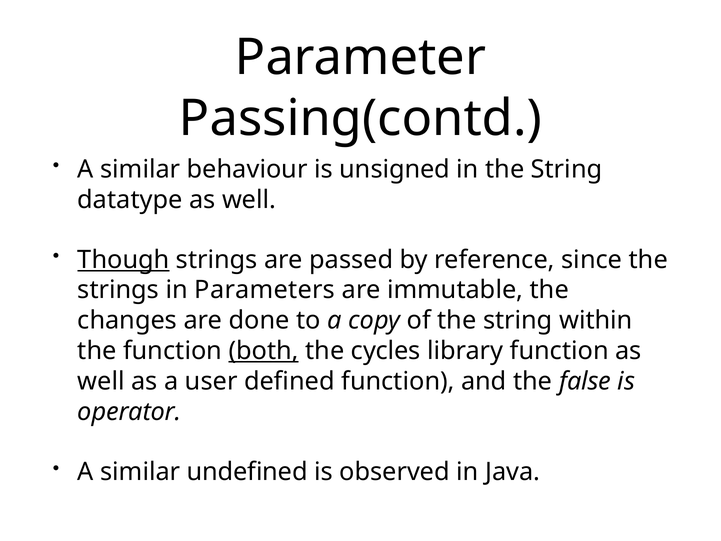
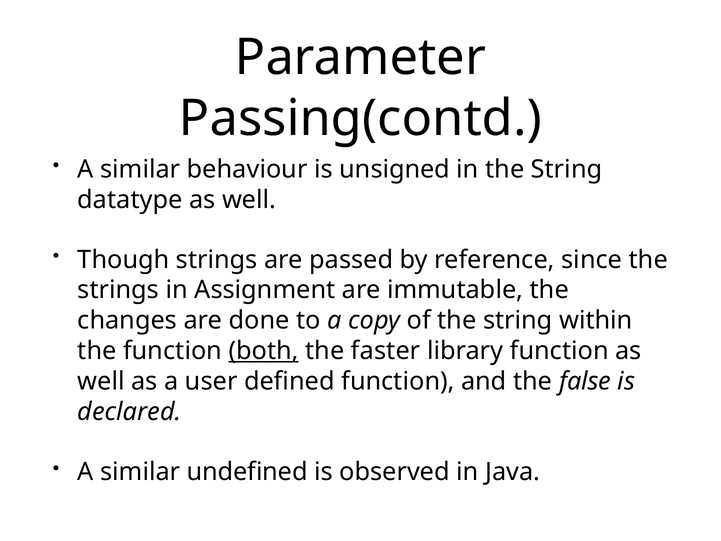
Though underline: present -> none (123, 260)
Parameters: Parameters -> Assignment (265, 290)
cycles: cycles -> faster (386, 351)
operator: operator -> declared (129, 412)
